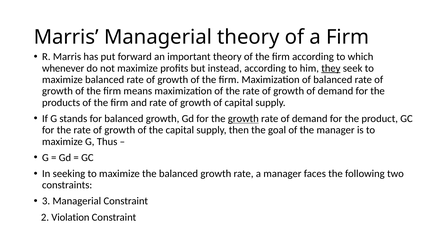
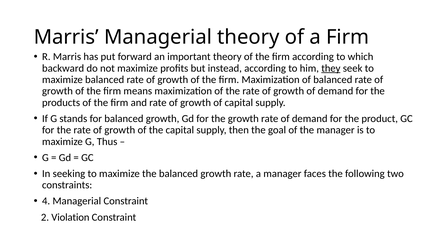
whenever: whenever -> backward (63, 68)
growth underline: present -> none (243, 119)
3: 3 -> 4 (46, 201)
